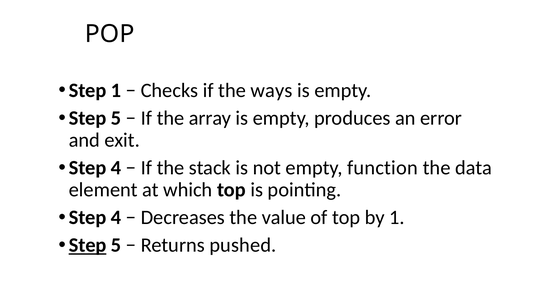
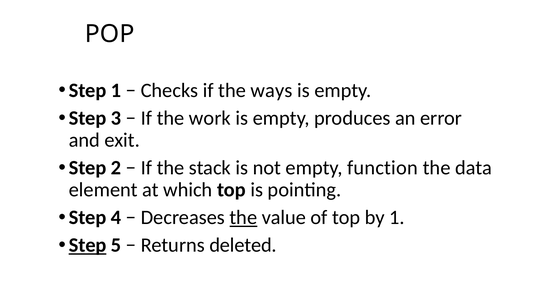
5: 5 -> 3 (116, 118)
array: array -> work (210, 118)
4: 4 -> 2 (116, 168)
the underline: none -> present (243, 218)
pushed: pushed -> deleted (243, 245)
